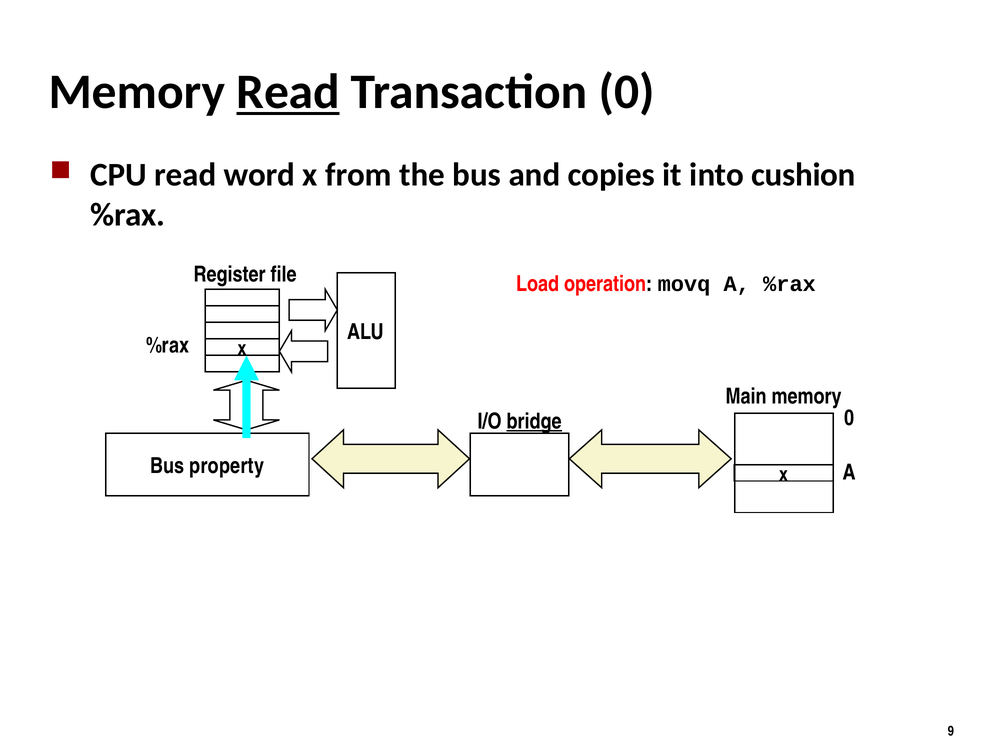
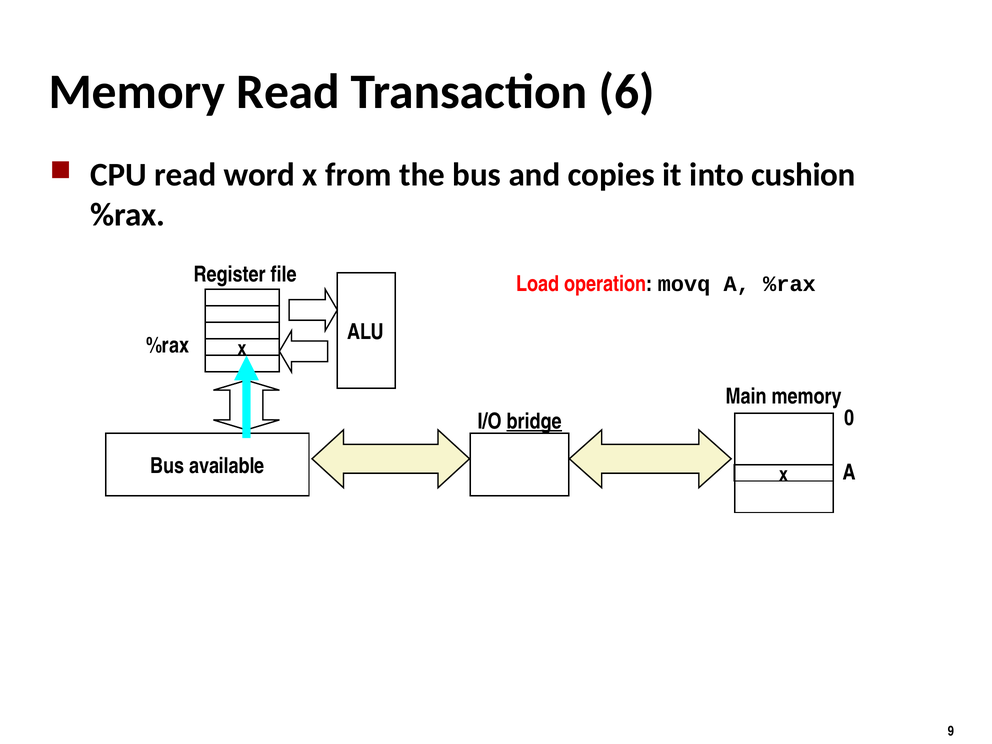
Read underline: present -> none (288, 92)
Transaction 0: 0 -> 6 (627, 92)
property: property -> available (227, 466)
